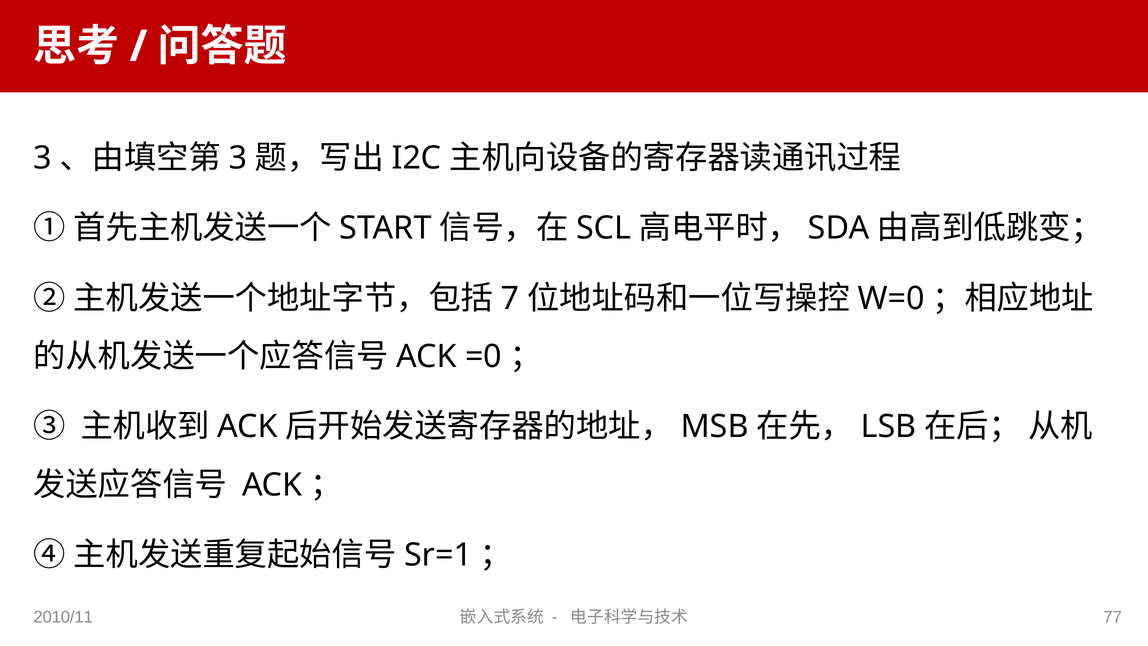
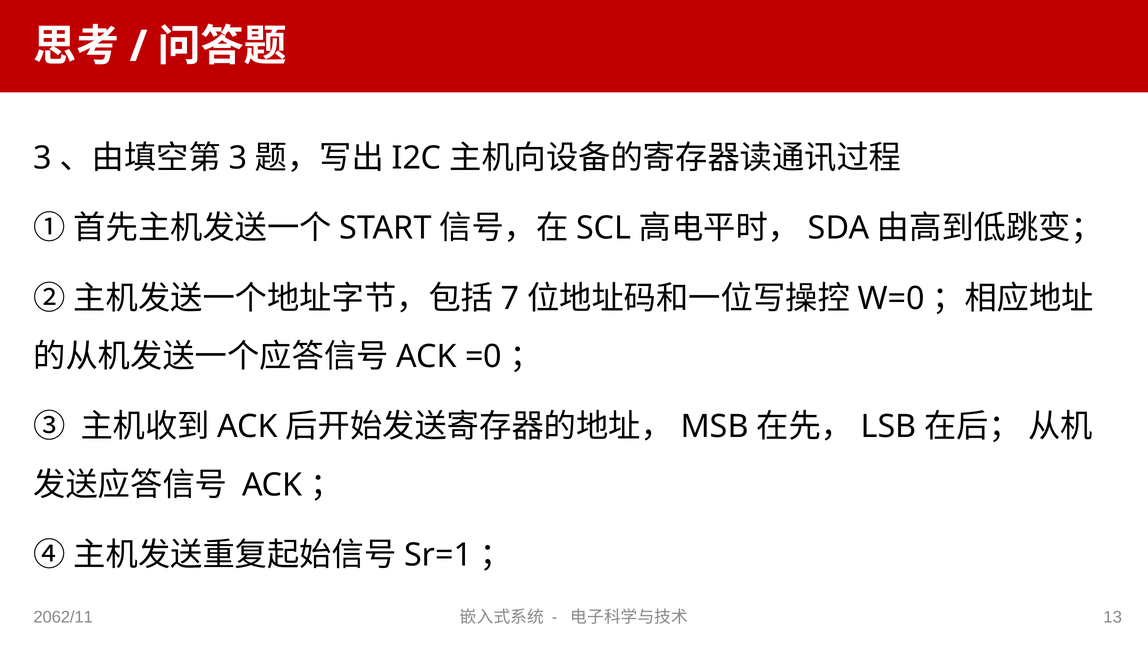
2010/11: 2010/11 -> 2062/11 (63, 617)
77: 77 -> 13 (1113, 617)
